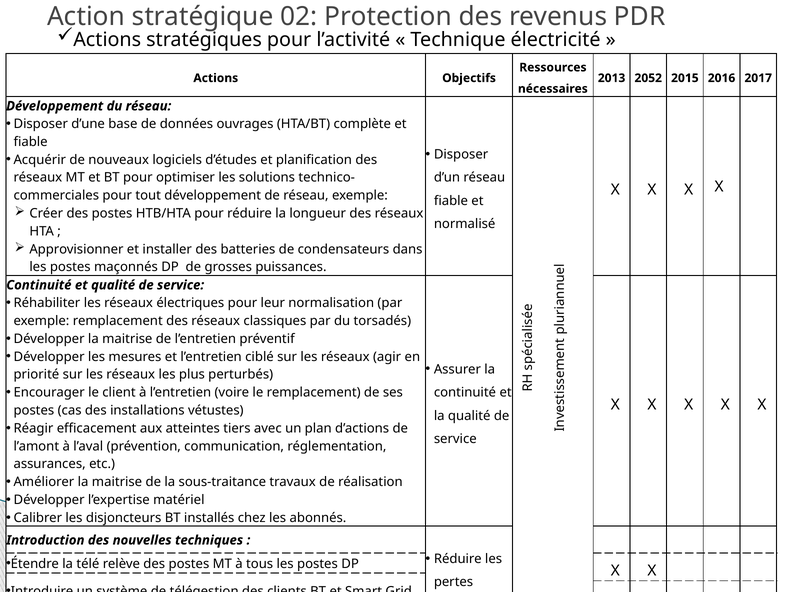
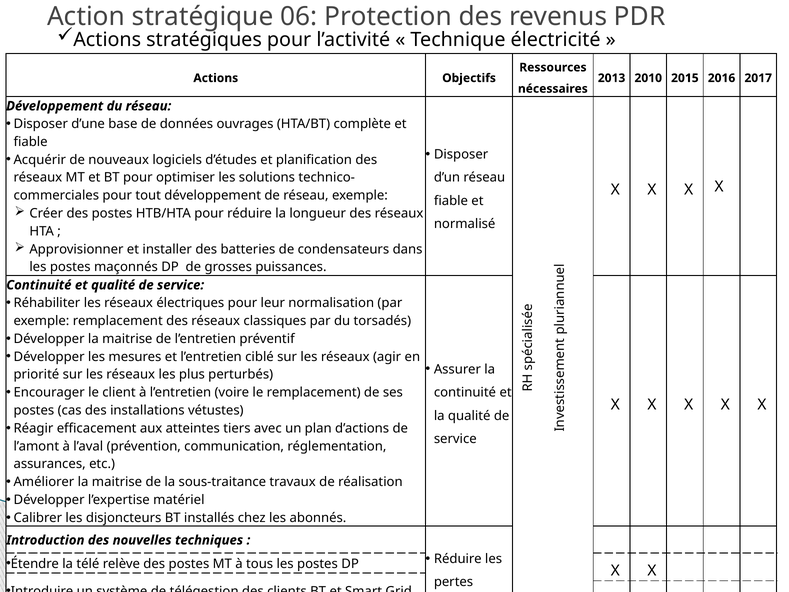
02: 02 -> 06 (299, 17)
2052: 2052 -> 2010 (648, 78)
